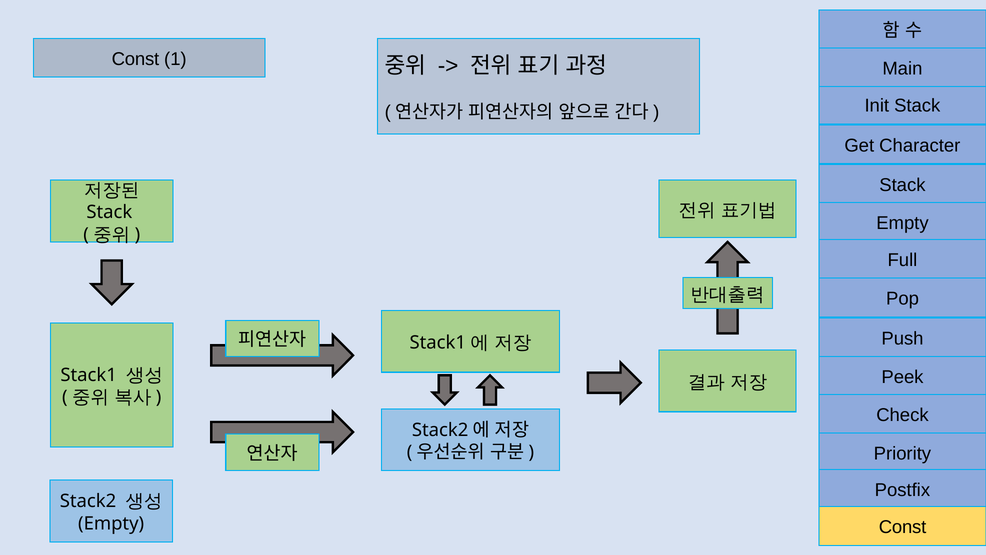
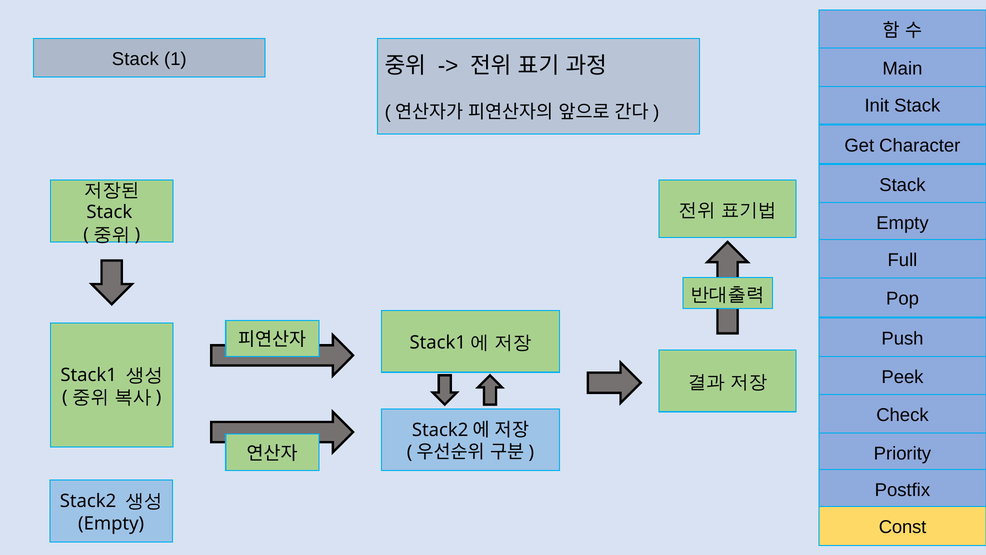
Const: Const -> Stack (135, 59)
